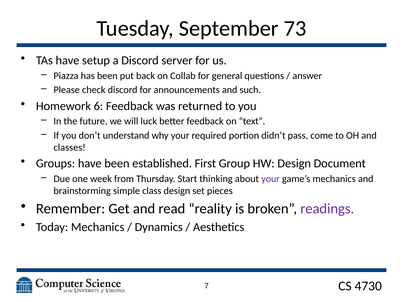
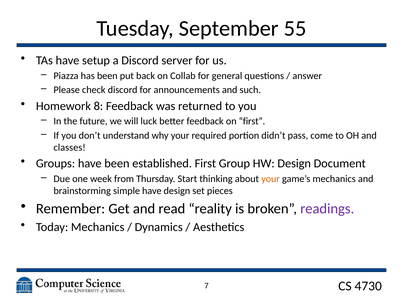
73: 73 -> 55 (295, 28)
6: 6 -> 8 (98, 106)
on text: text -> first (252, 121)
your colour: purple -> orange (271, 179)
simple class: class -> have (152, 191)
